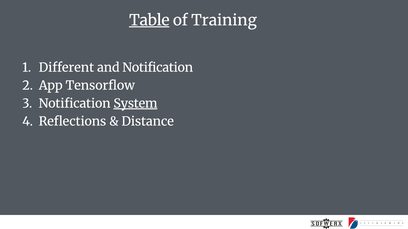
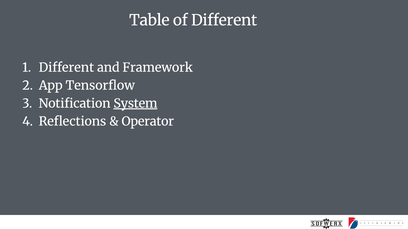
Table underline: present -> none (149, 20)
of Training: Training -> Different (224, 20)
and Notification: Notification -> Framework (158, 68)
Distance: Distance -> Operator (148, 122)
